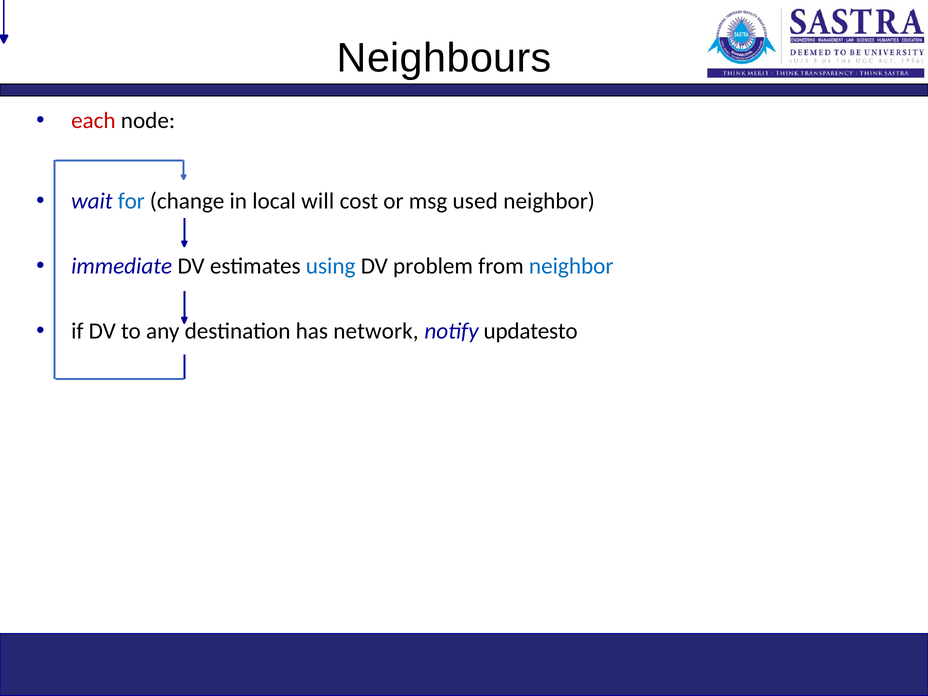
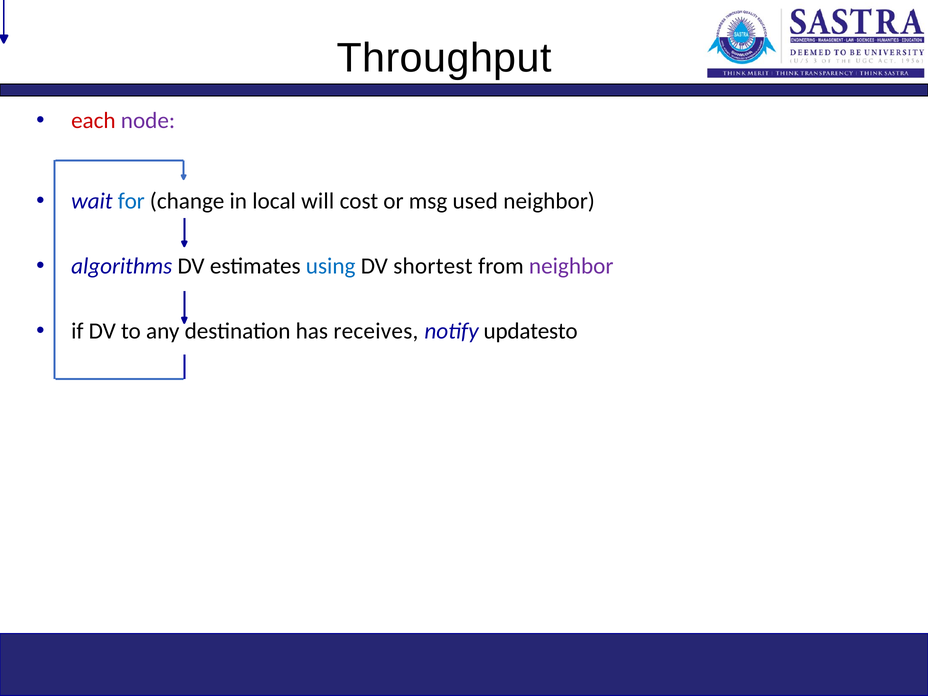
Neighbours: Neighbours -> Throughput (444, 58)
node colour: black -> purple (148, 121)
immediate: immediate -> algorithms (122, 266)
problem: problem -> shortest (433, 266)
neighbor colour: blue -> purple (571, 266)
network: network -> receives (376, 331)
